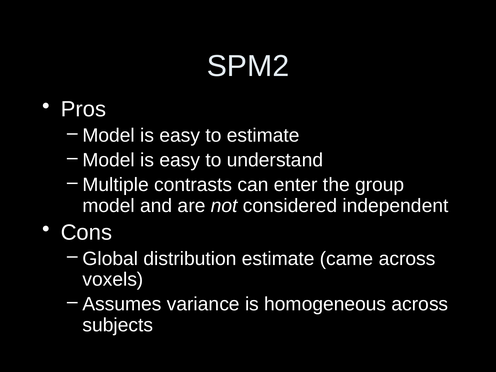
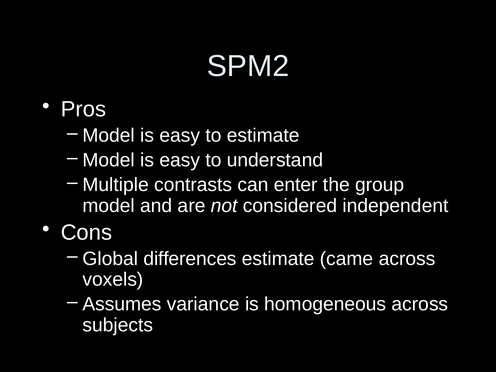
distribution: distribution -> differences (190, 259)
